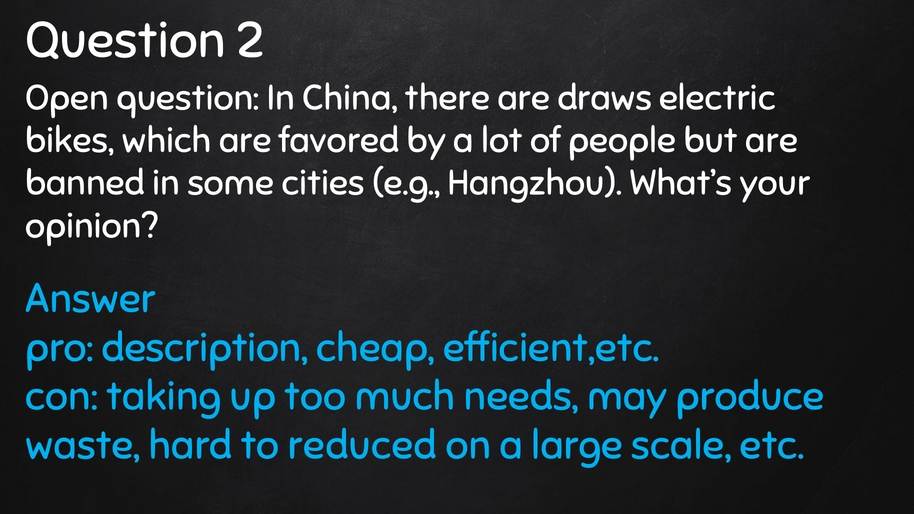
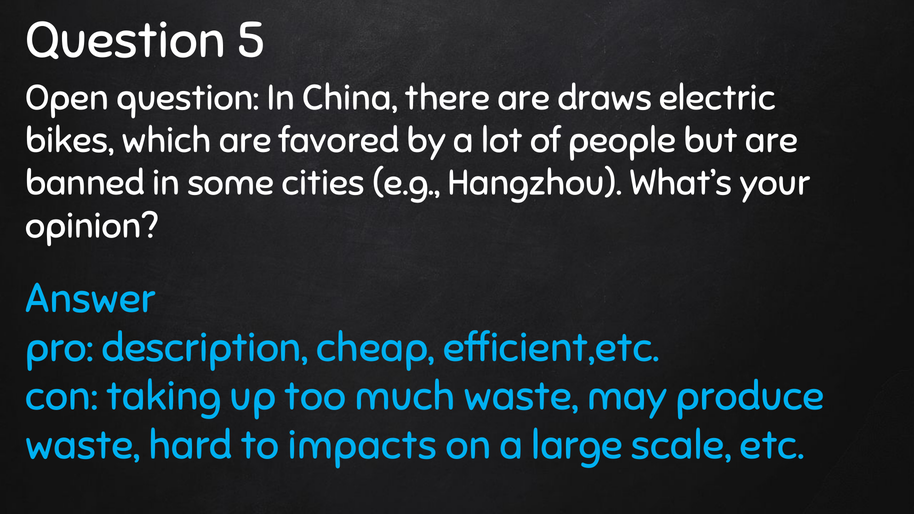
2: 2 -> 5 (251, 40)
much needs: needs -> waste (521, 397)
reduced: reduced -> impacts (362, 445)
